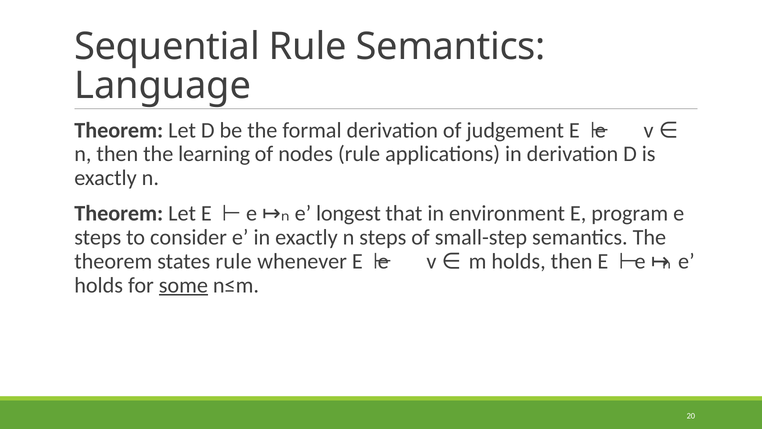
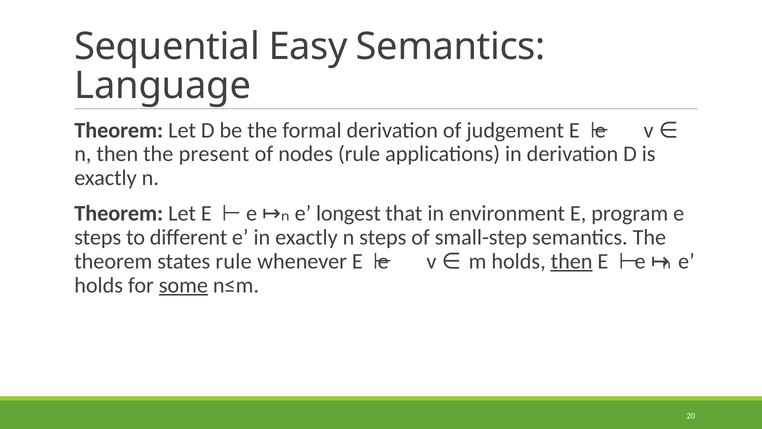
Sequential Rule: Rule -> Easy (308, 47)
learning: learning -> present (214, 154)
consider: consider -> different (189, 237)
then underline: none -> present (572, 261)
